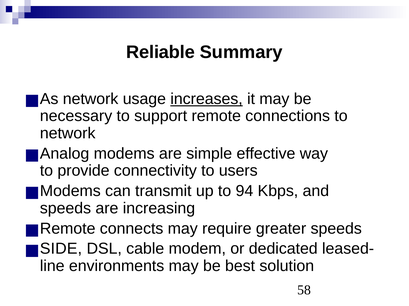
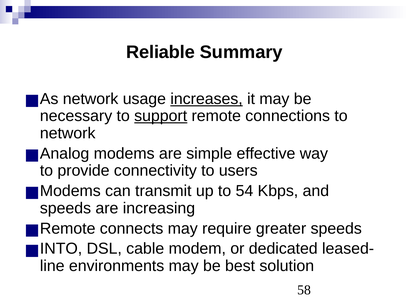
support underline: none -> present (161, 116)
94: 94 -> 54 (244, 191)
SIDE: SIDE -> INTO (61, 249)
